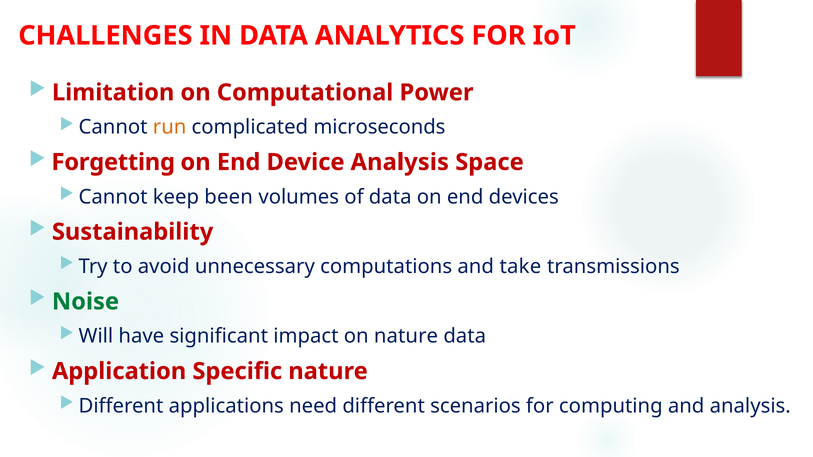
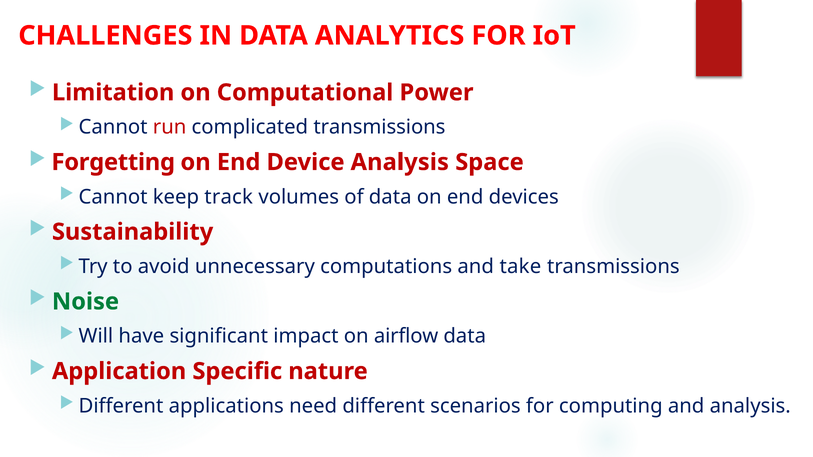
run colour: orange -> red (170, 127)
complicated microseconds: microseconds -> transmissions (379, 127)
been: been -> track (229, 197)
on nature: nature -> airflow (406, 336)
